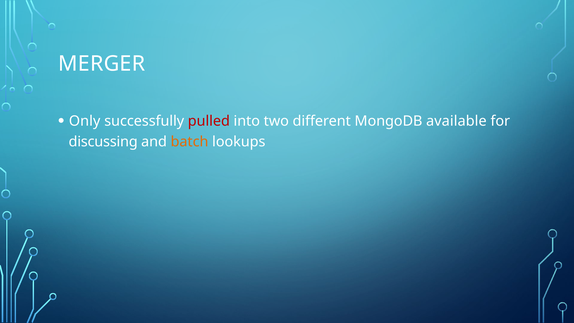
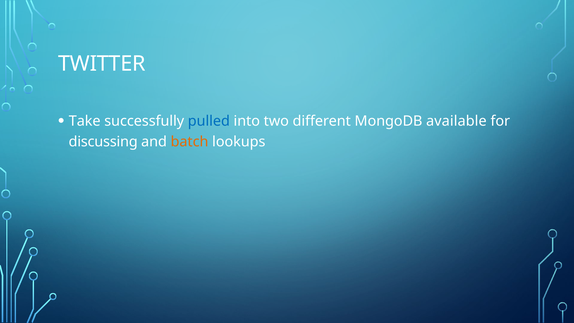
MERGER: MERGER -> TWITTER (102, 64)
Only: Only -> Take (85, 121)
pulled colour: red -> blue (209, 121)
